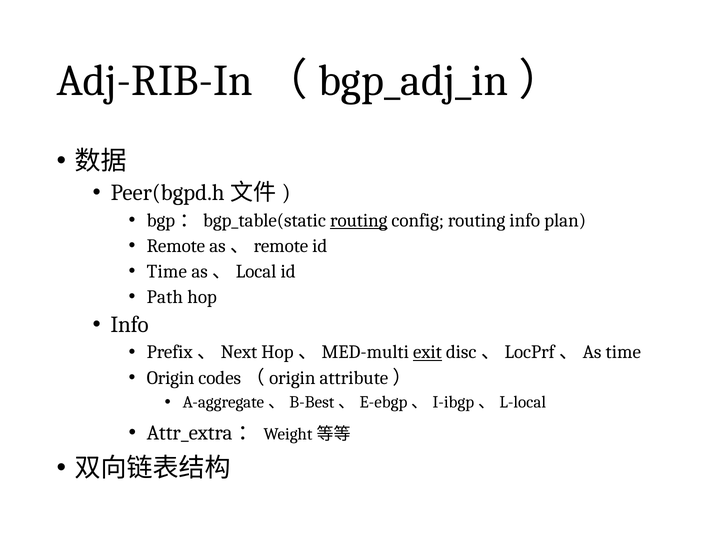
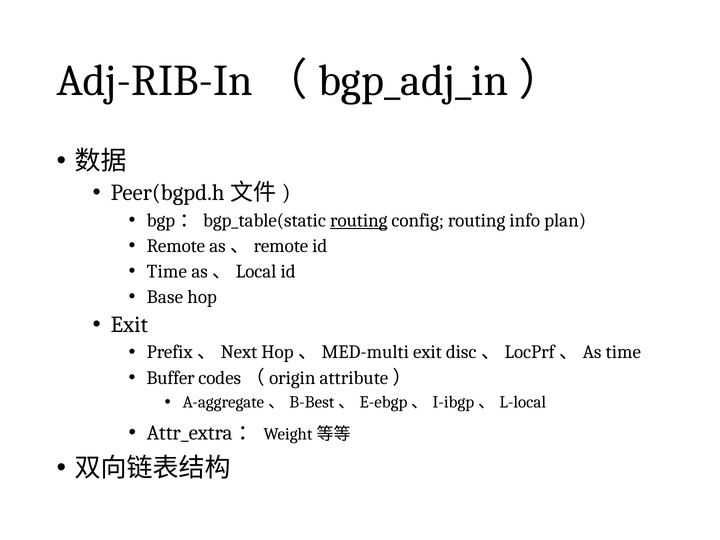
Path: Path -> Base (165, 297)
Info: Info -> Exit (129, 325)
exit underline: present -> none (427, 352)
Origin: Origin -> Buffer (171, 378)
